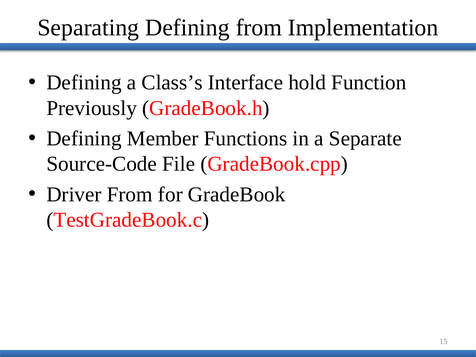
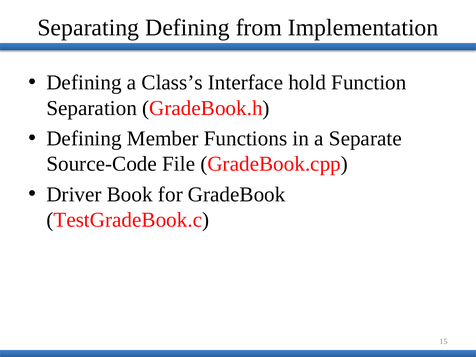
Previously: Previously -> Separation (92, 108)
Driver From: From -> Book (130, 194)
